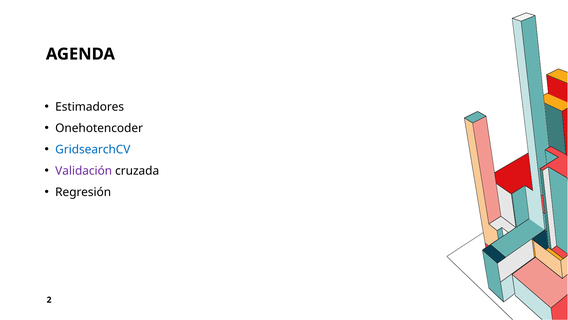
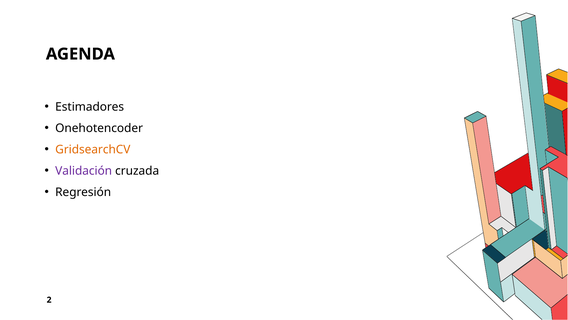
GridsearchCV colour: blue -> orange (93, 149)
